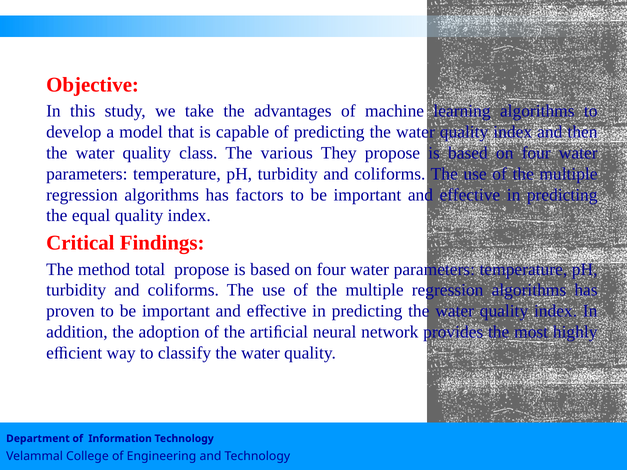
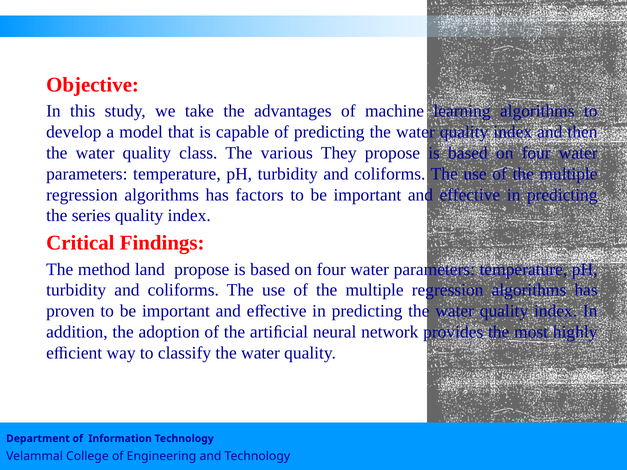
equal: equal -> series (91, 216)
total: total -> land (150, 269)
